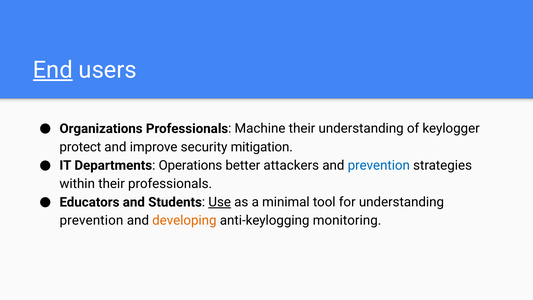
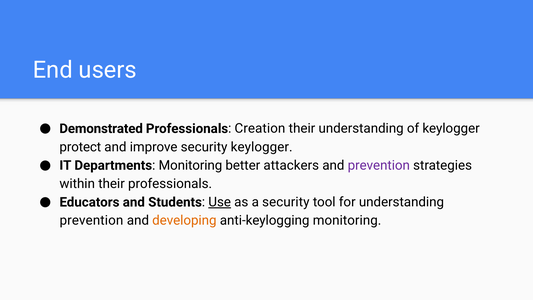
End underline: present -> none (53, 70)
Organizations: Organizations -> Demonstrated (101, 129)
Machine: Machine -> Creation (260, 129)
security mitigation: mitigation -> keylogger (262, 147)
Departments Operations: Operations -> Monitoring (190, 165)
prevention colour: blue -> purple (379, 165)
a minimal: minimal -> security (286, 202)
